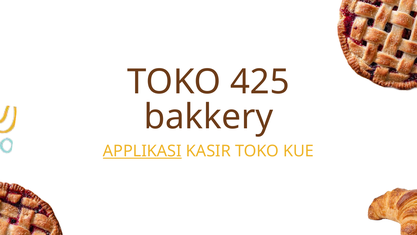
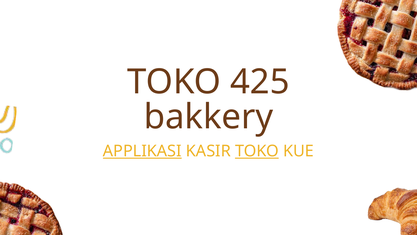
TOKO underline: none -> present (257, 151)
